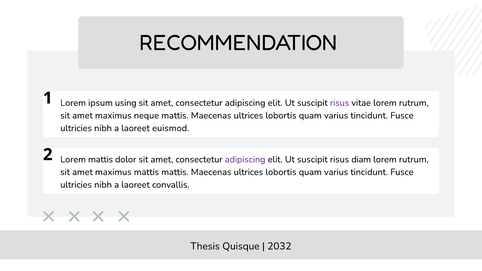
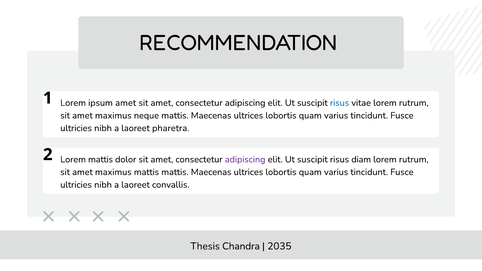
ipsum using: using -> amet (126, 103)
risus colour: purple -> blue (340, 103)
euismod: euismod -> pharetra (171, 128)
Quisque: Quisque -> Chandra (241, 246)
2032: 2032 -> 2035 (279, 246)
